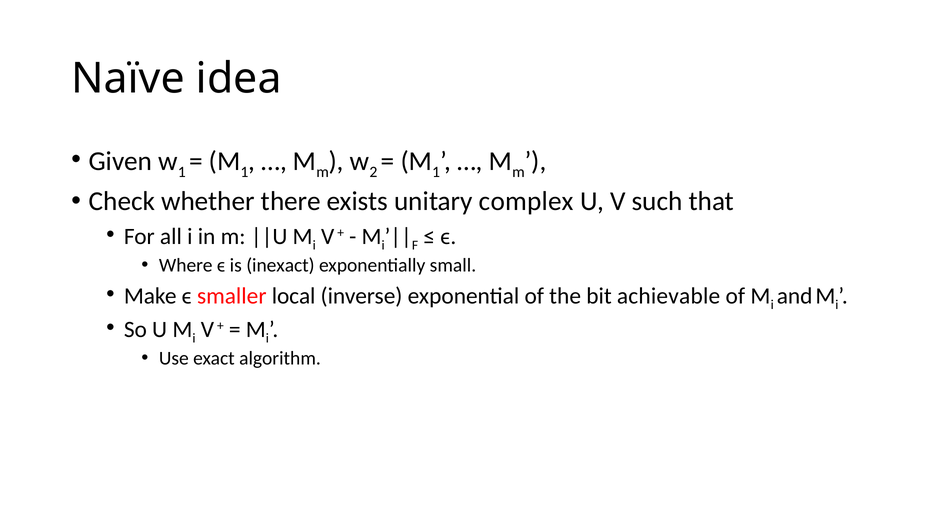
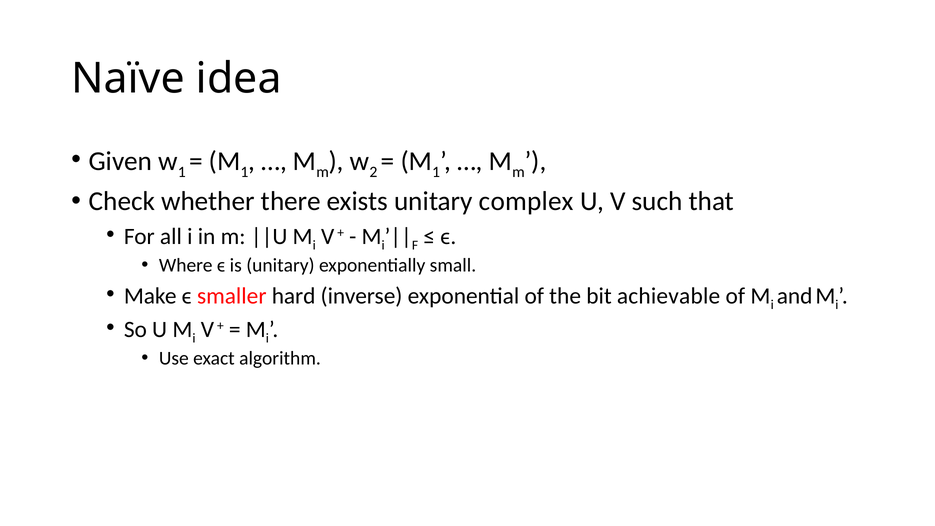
is inexact: inexact -> unitary (280, 265)
local: local -> hard (294, 296)
